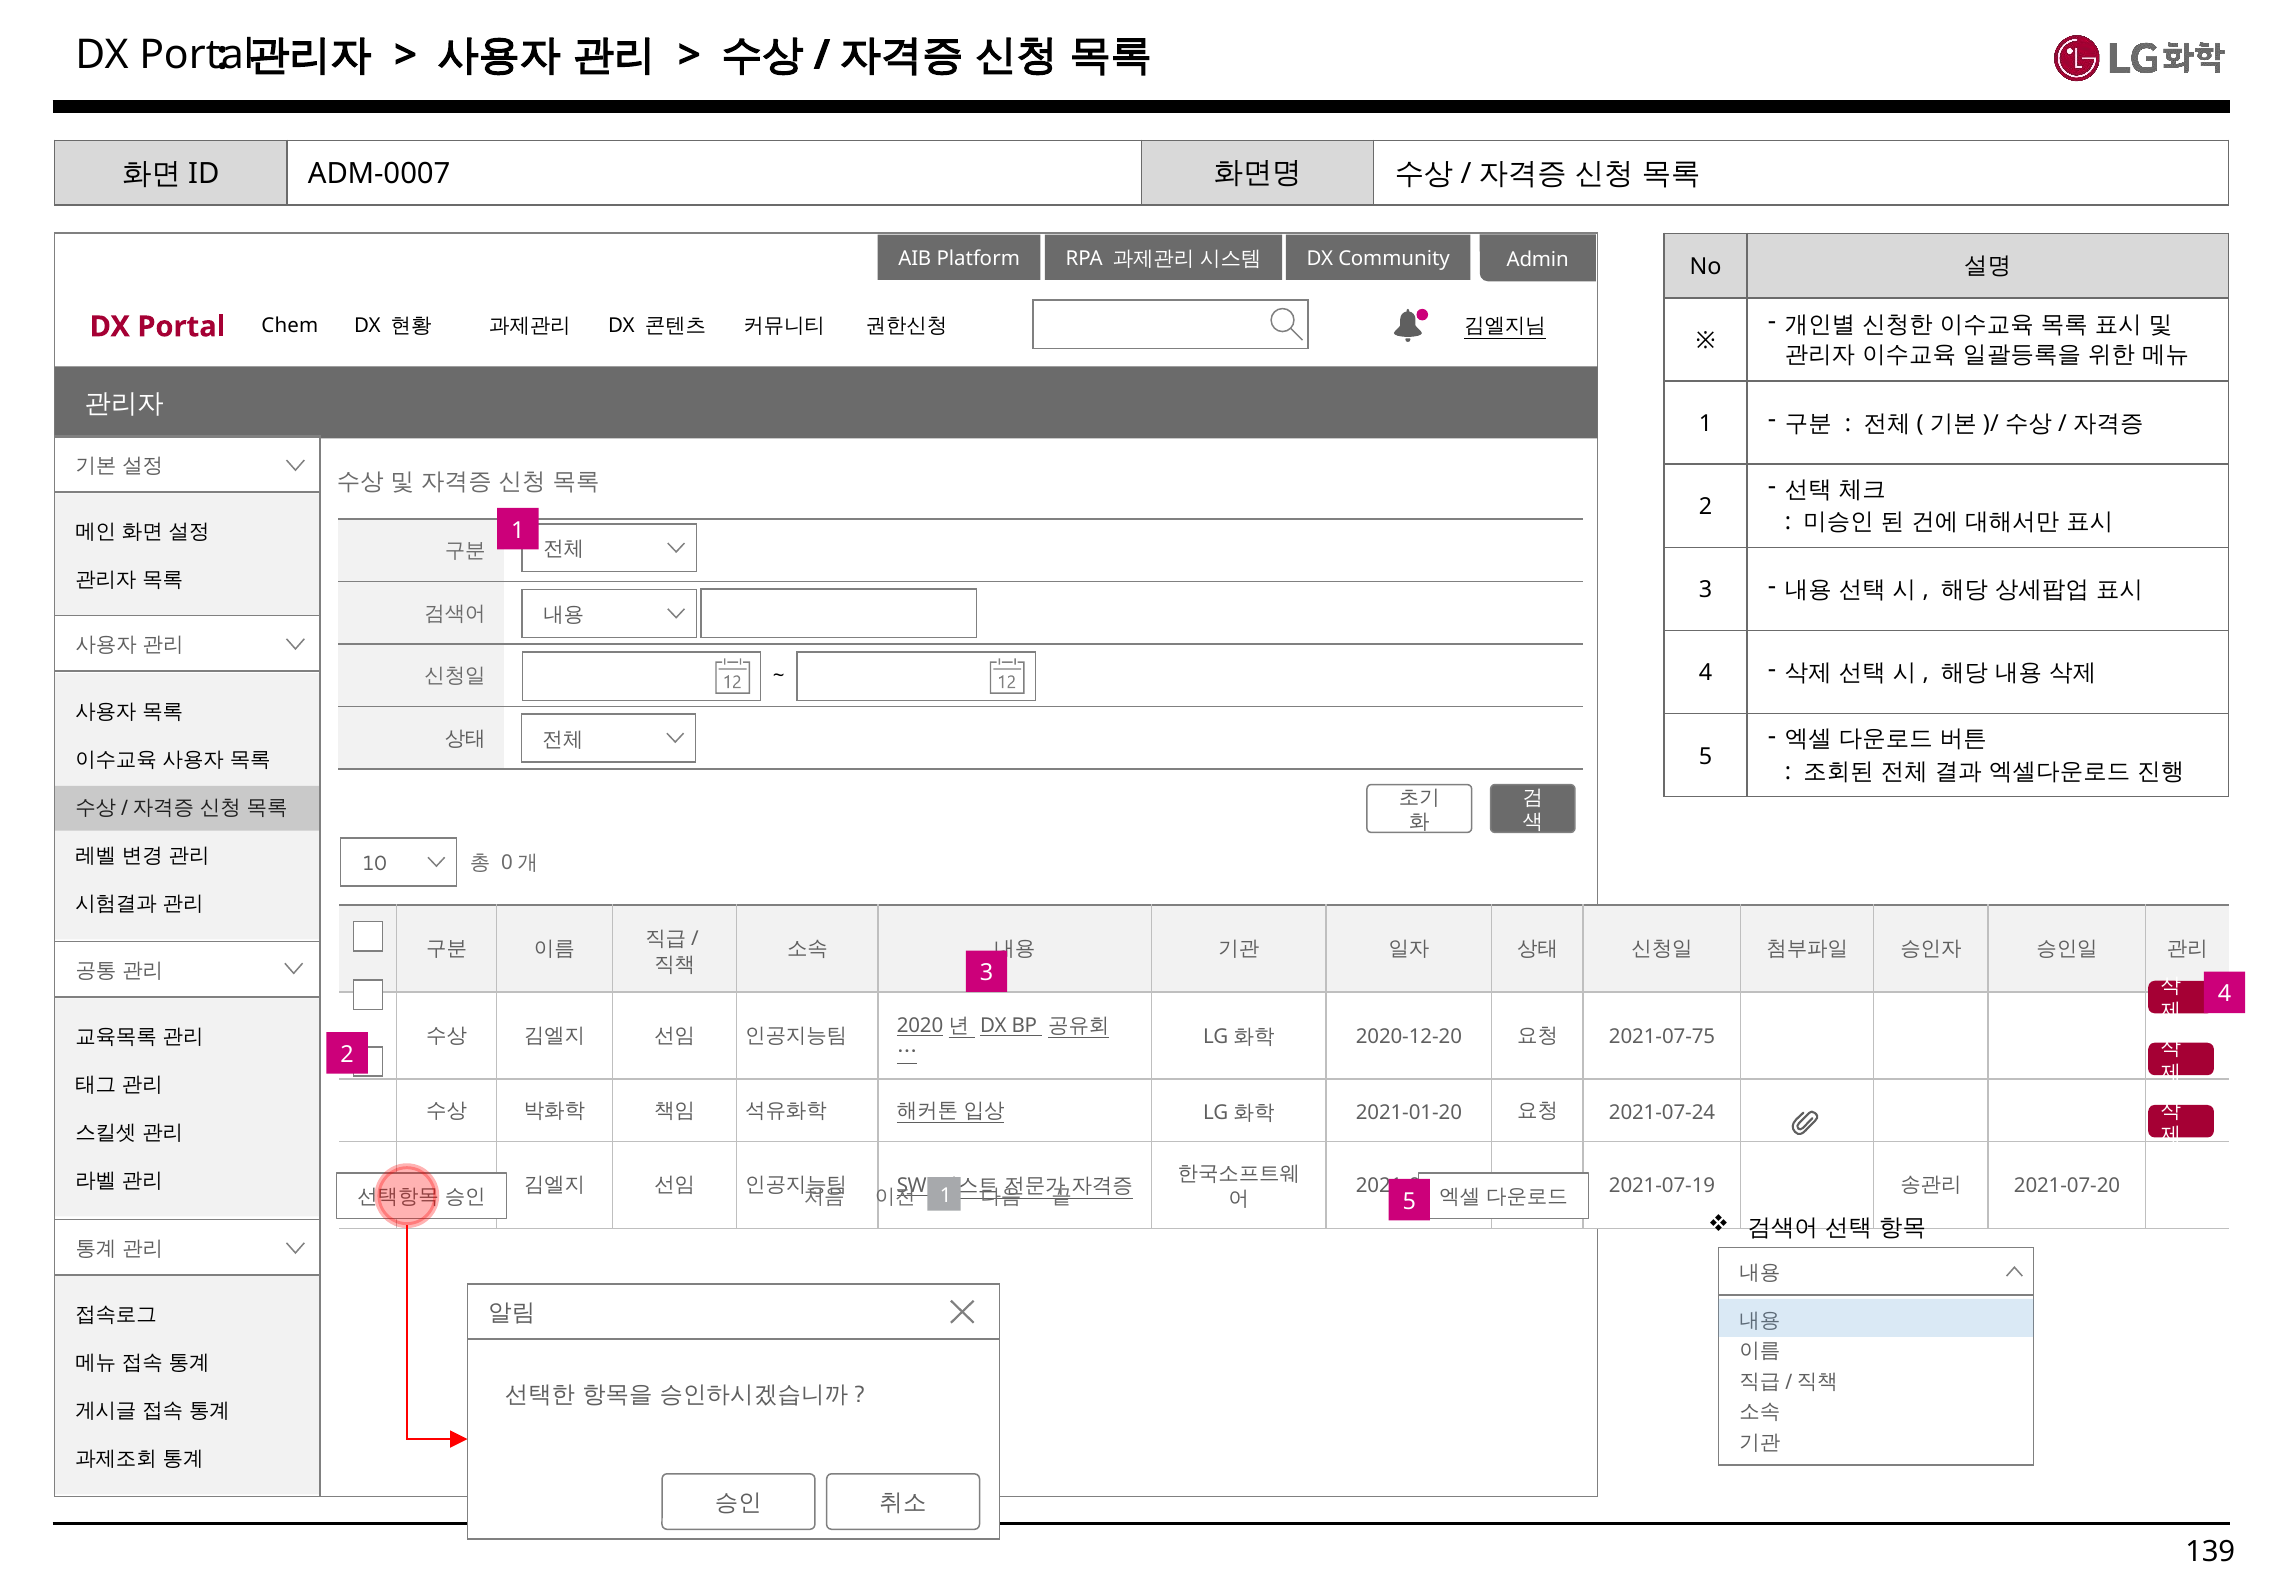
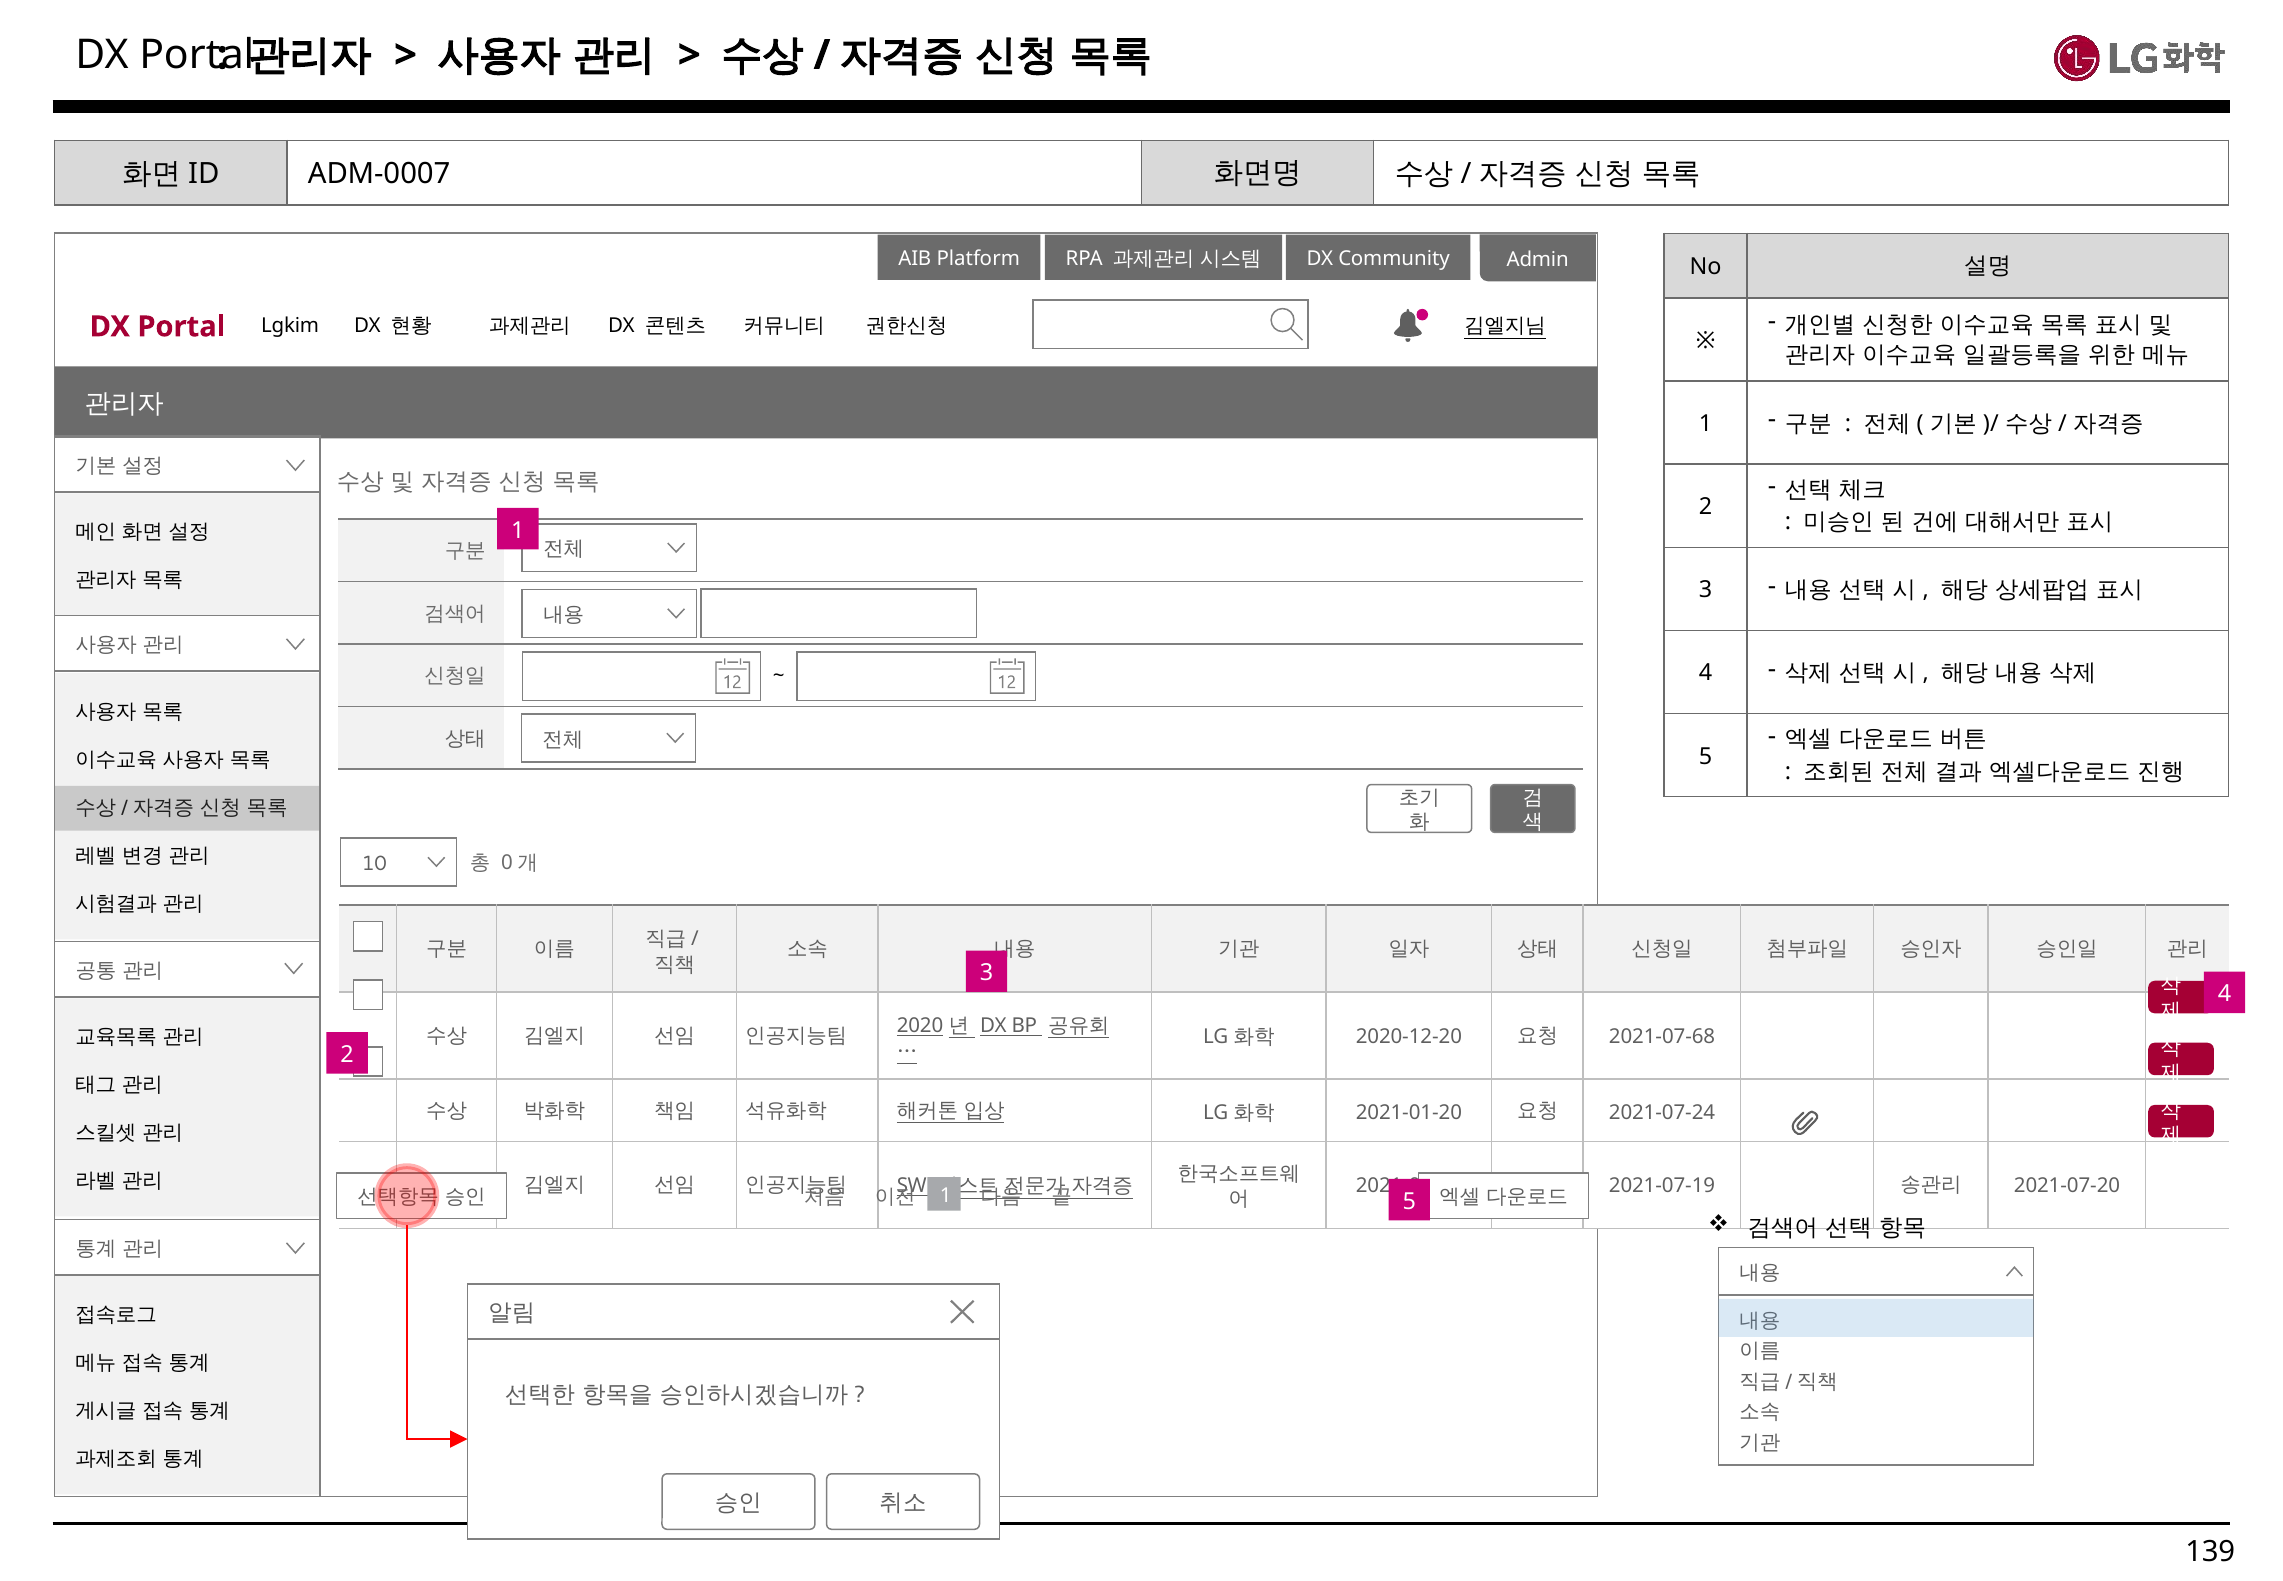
Chem: Chem -> Lgkim (290, 326)
2021-07-75: 2021-07-75 -> 2021-07-68 (1662, 1036)
